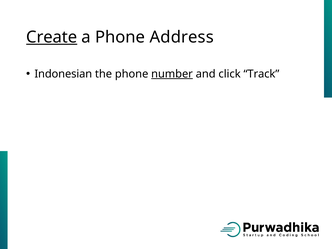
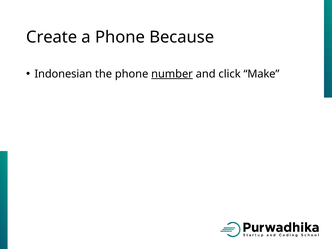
Create underline: present -> none (52, 37)
Address: Address -> Because (182, 37)
Track: Track -> Make (261, 74)
